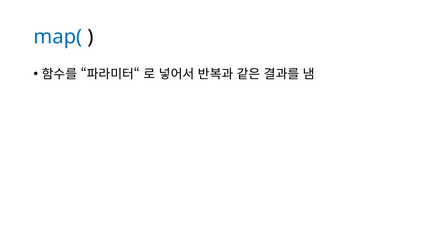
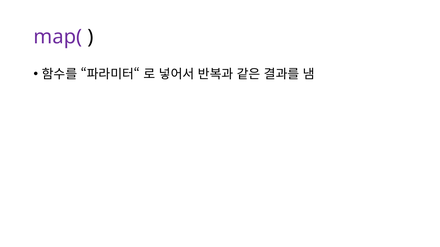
map( colour: blue -> purple (58, 37)
